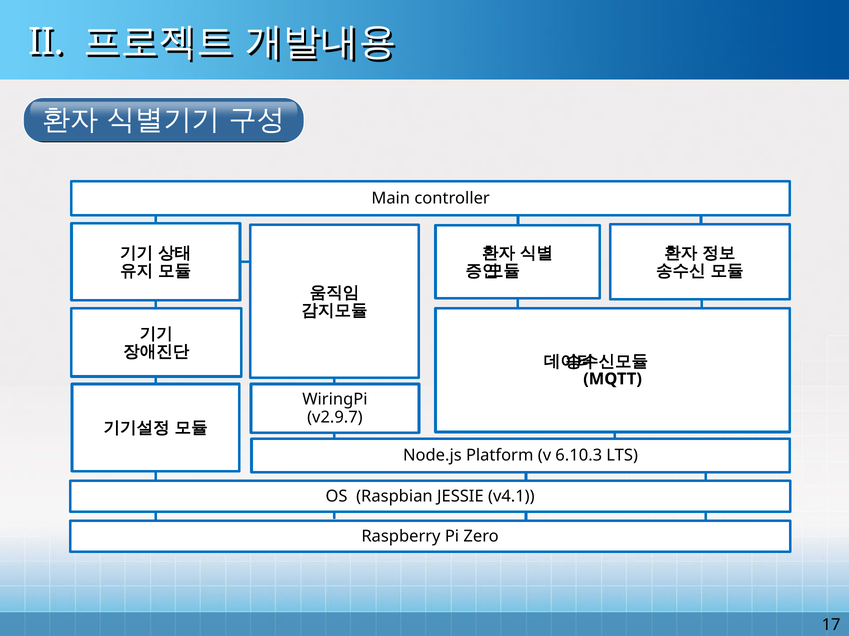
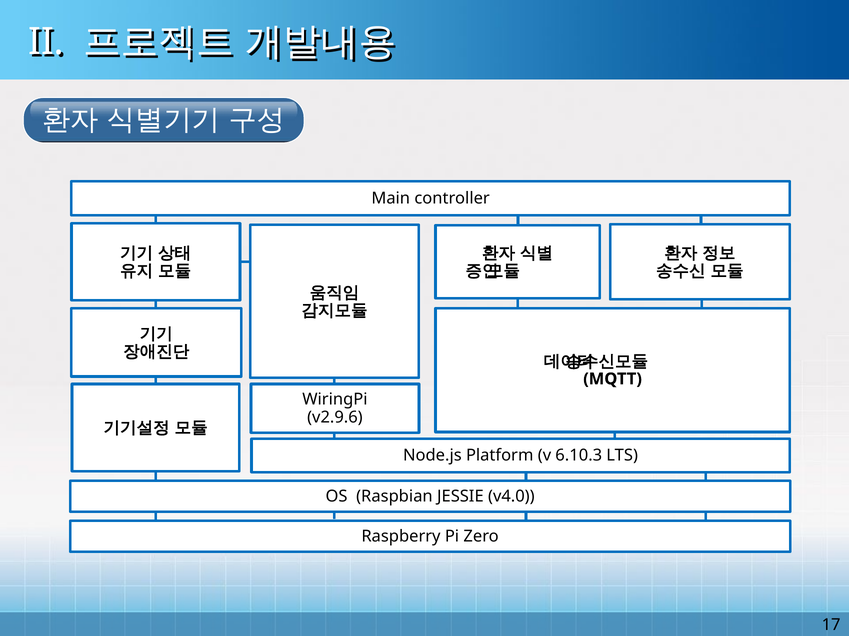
v2.9.7: v2.9.7 -> v2.9.6 (335, 418)
v4.1: v4.1 -> v4.0 (511, 497)
